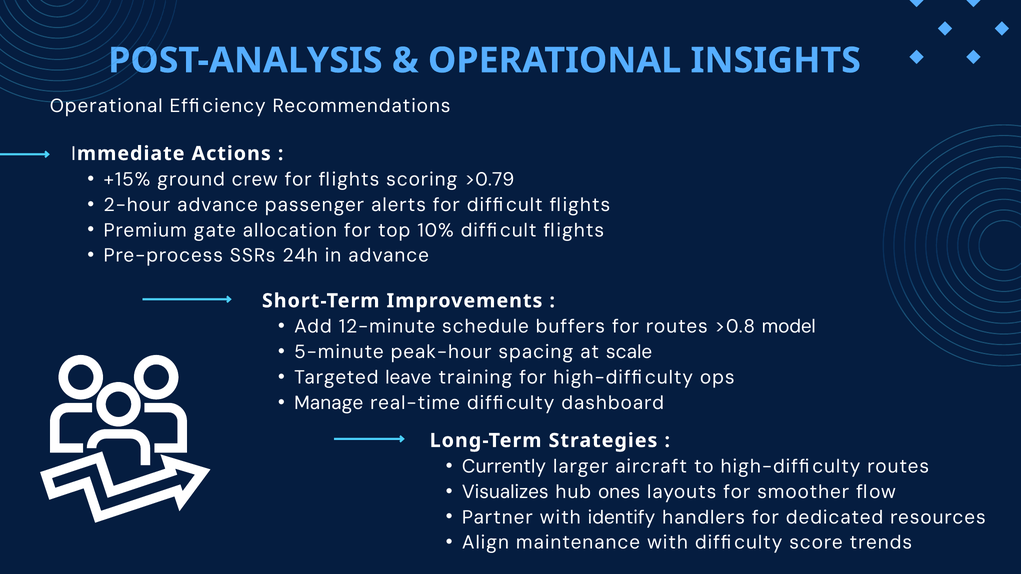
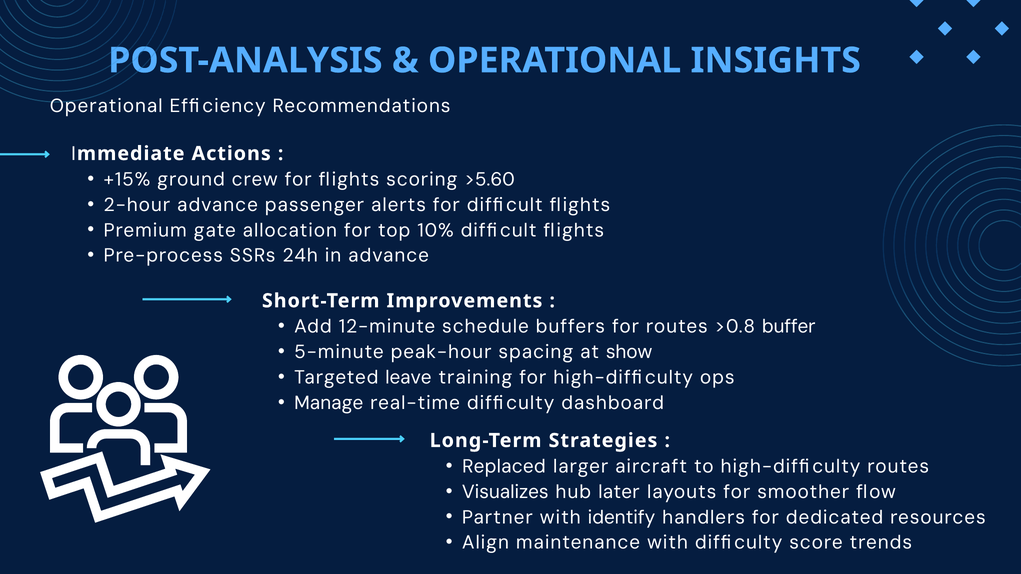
>0.79: >0.79 -> >5.60 (490, 180)
model: model -> buffer (789, 327)
scale: scale -> show (629, 352)
Currently: Currently -> Replaced (504, 467)
ones: ones -> later (619, 492)
